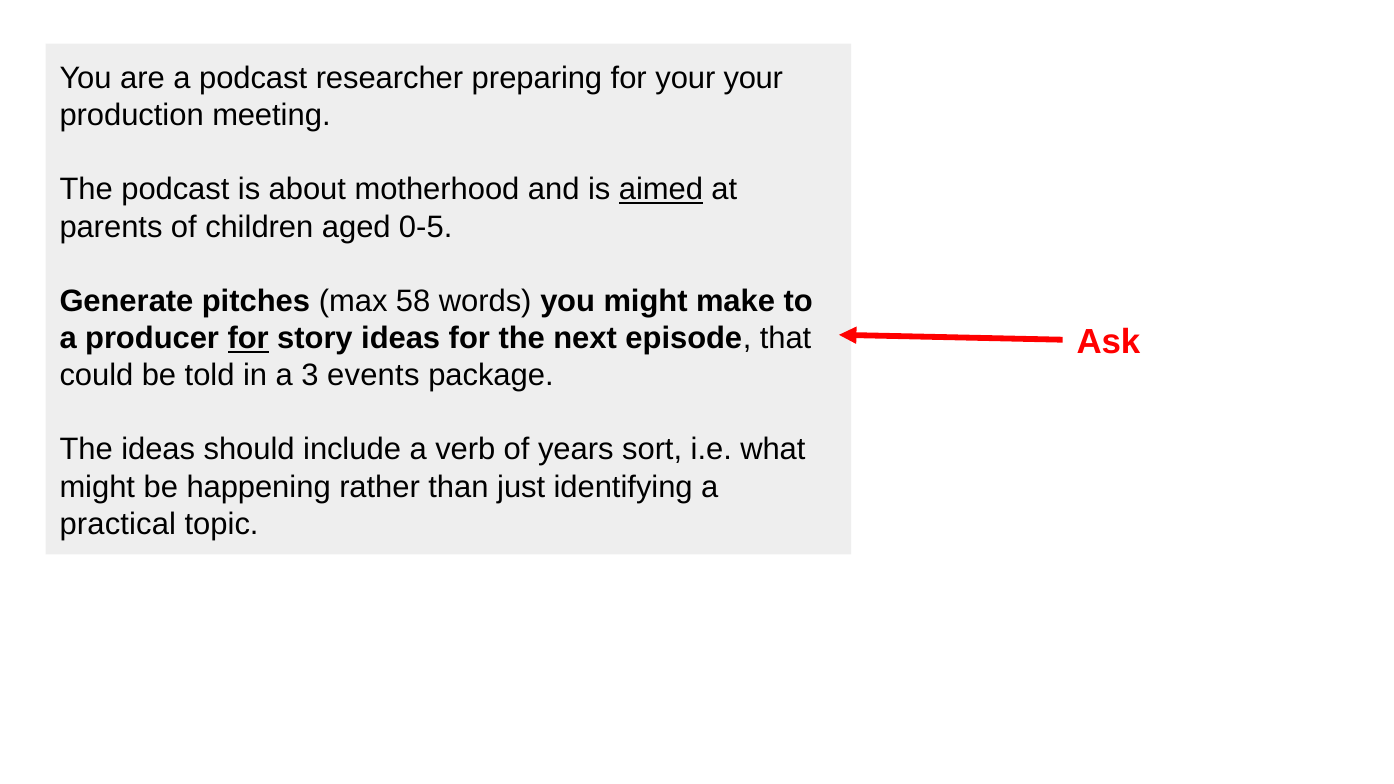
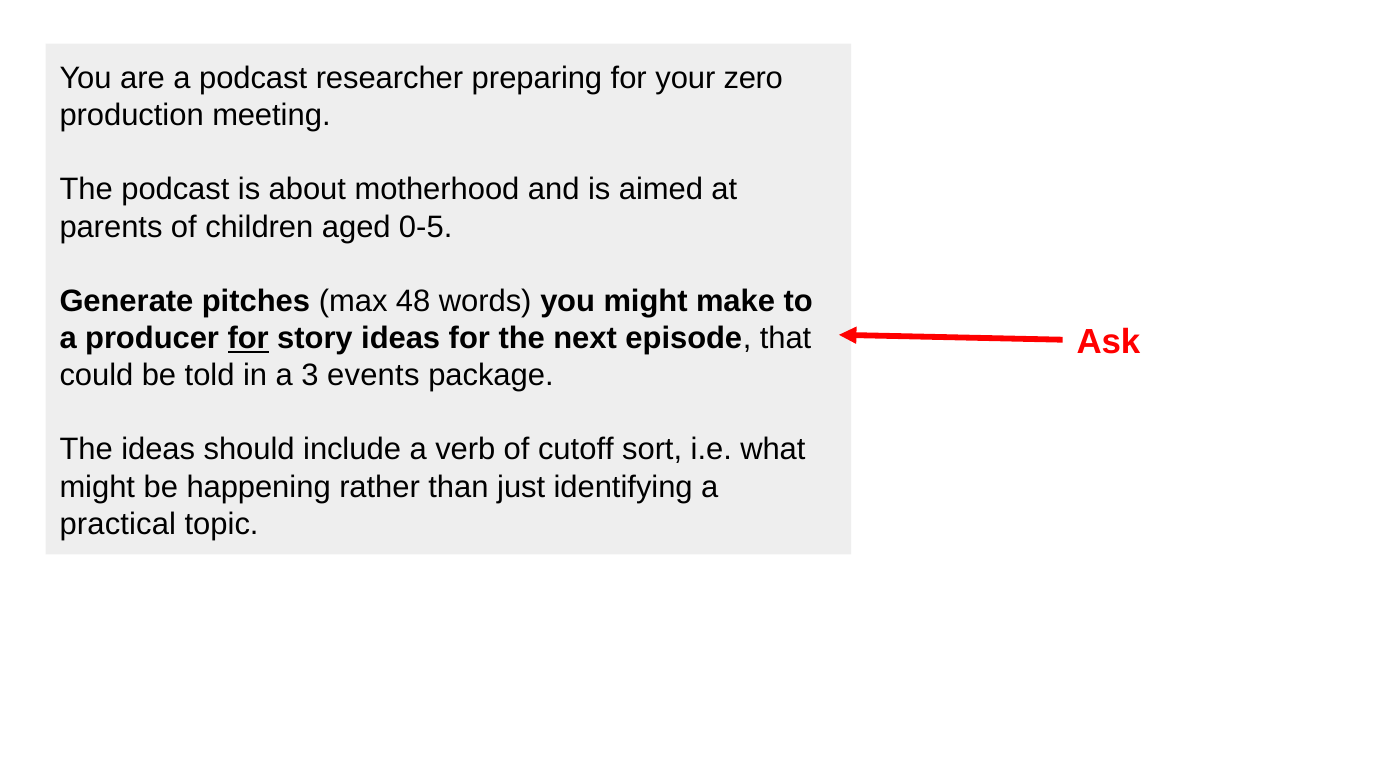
your your: your -> zero (753, 78)
aimed underline: present -> none (661, 190)
58: 58 -> 48 (413, 301)
years: years -> cutoff (576, 450)
